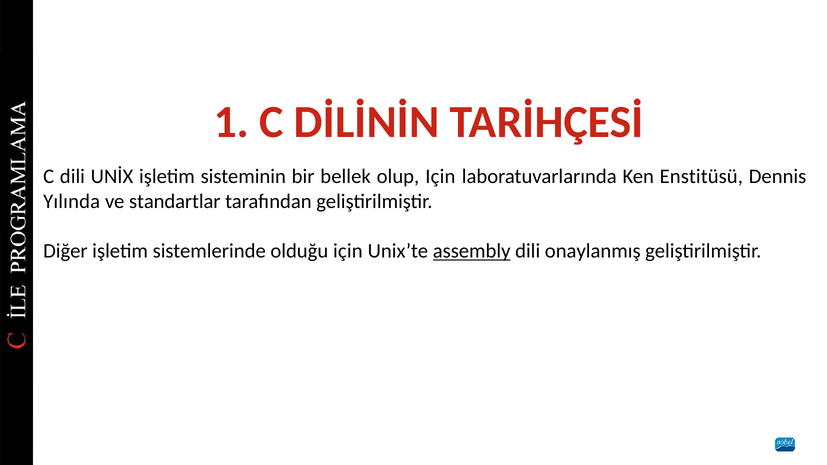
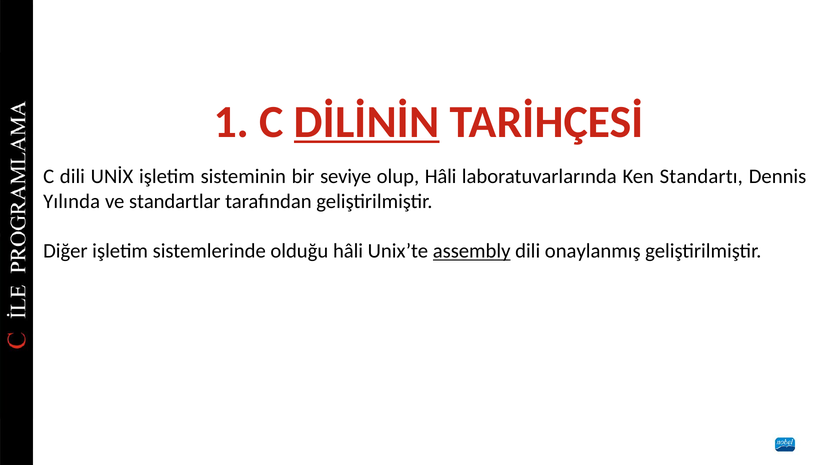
DİLİNİN underline: none -> present (367, 122)
bellek: bellek -> seviye (346, 177)
olup Için: Için -> Hâli (441, 177)
Enstitüsü: Enstitüsü -> Standartı (701, 177)
olduğu için: için -> hâli (348, 251)
